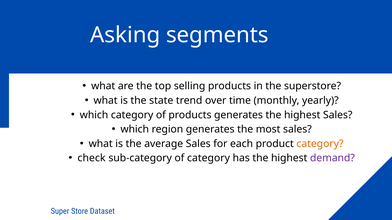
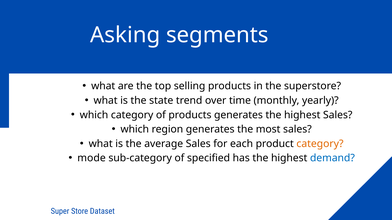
check: check -> mode (92, 158)
of category: category -> specified (209, 158)
demand colour: purple -> blue (332, 158)
